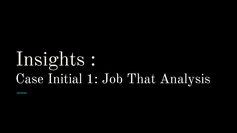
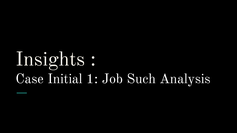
That: That -> Such (141, 79)
